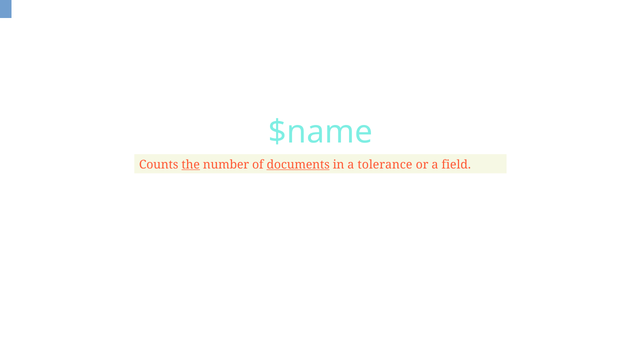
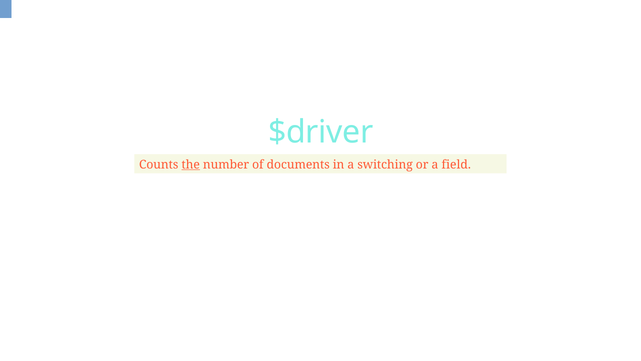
$name: $name -> $driver (321, 132)
documents underline: present -> none (298, 164)
tolerance: tolerance -> switching (385, 164)
